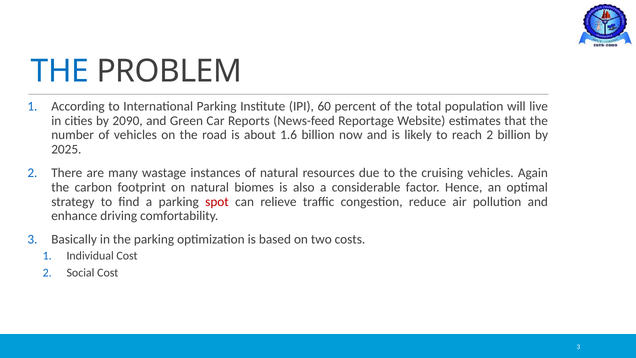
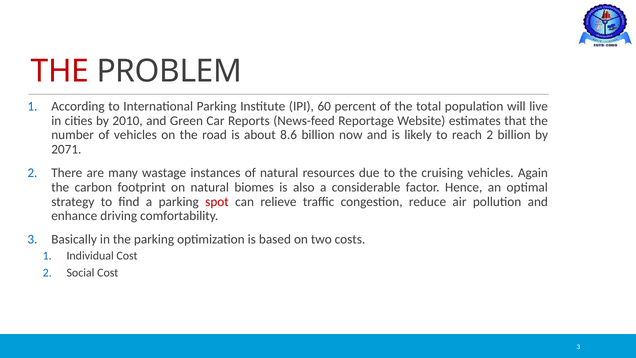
THE colour: blue -> red (60, 71)
2090: 2090 -> 2010 (128, 121)
1.6: 1.6 -> 8.6 (289, 135)
2025: 2025 -> 2071 (66, 149)
